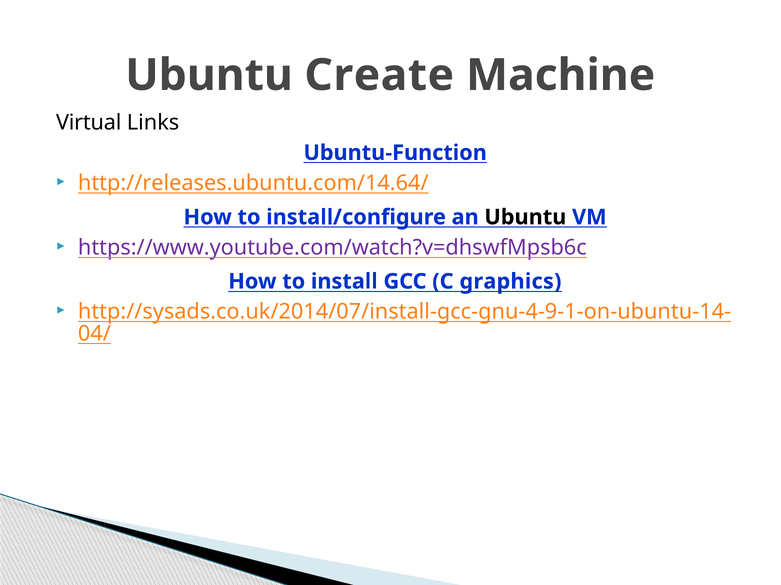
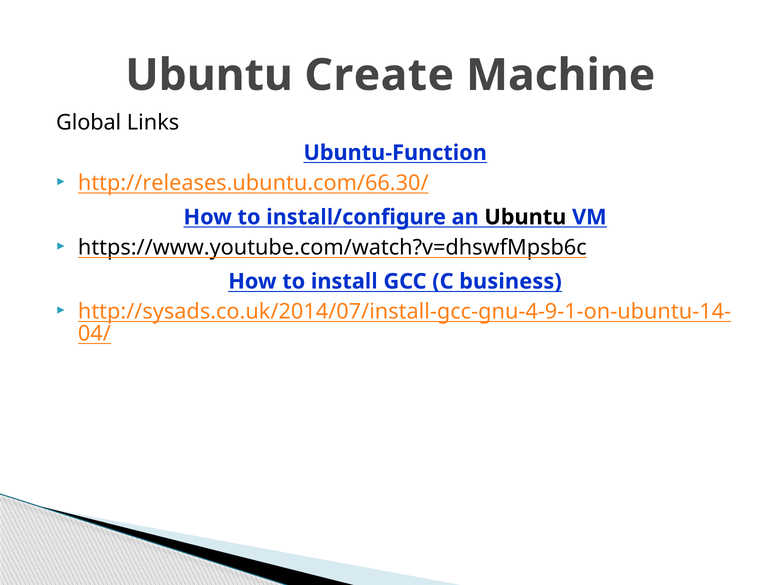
Virtual: Virtual -> Global (89, 123)
http://releases.ubuntu.com/14.64/: http://releases.ubuntu.com/14.64/ -> http://releases.ubuntu.com/66.30/ (253, 183)
https://www.youtube.com/watch?v=dhswfMpsb6c colour: purple -> black (332, 248)
graphics: graphics -> business (510, 282)
